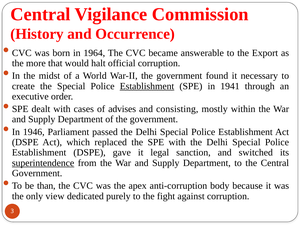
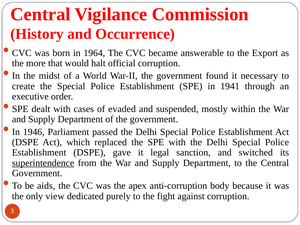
Establishment underline: present -> none (147, 86)
advises: advises -> evaded (122, 109)
consisting: consisting -> suspended (177, 109)
than: than -> aids (46, 186)
